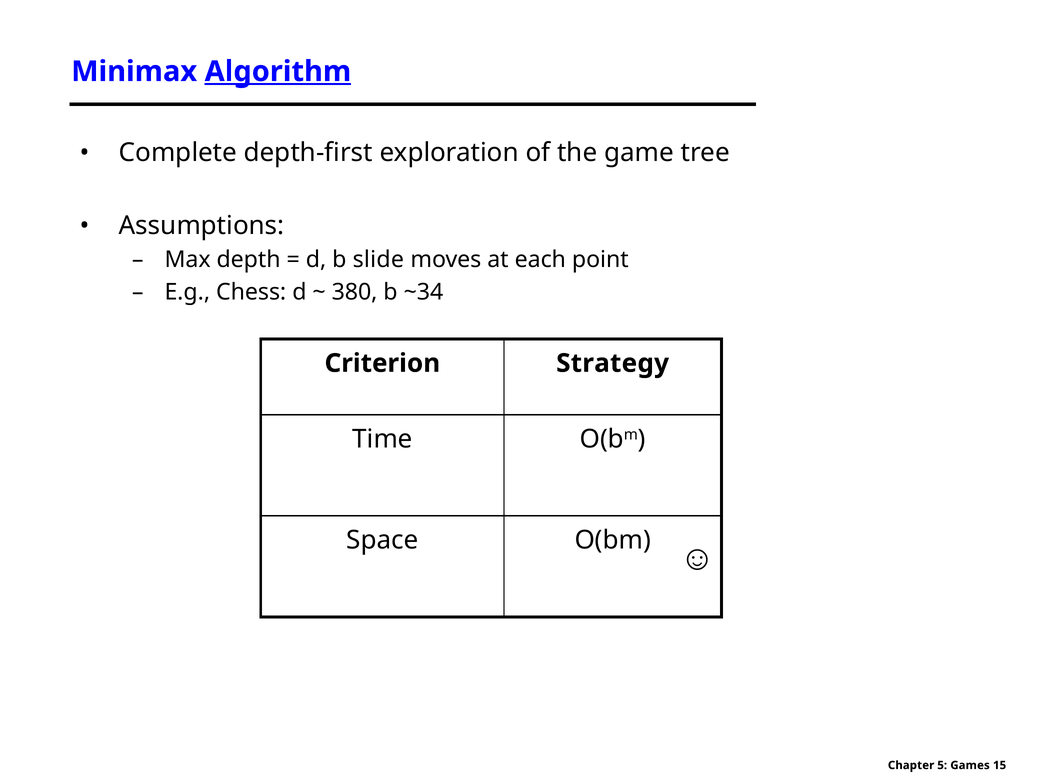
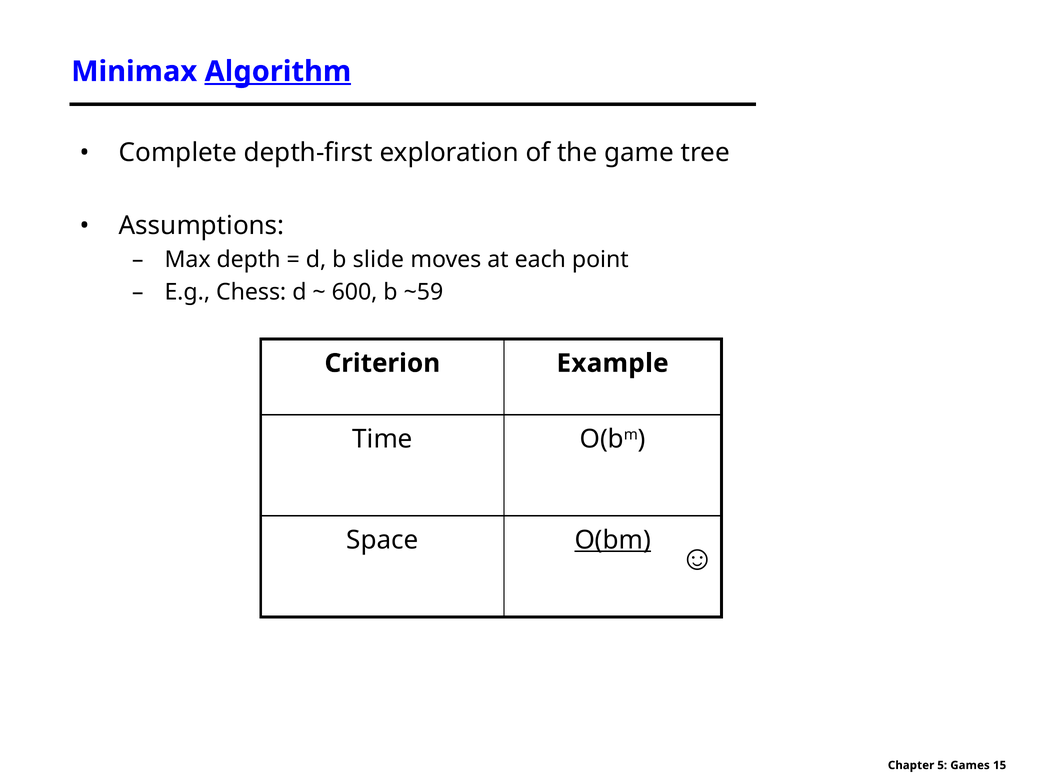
380: 380 -> 600 (355, 292)
~34: ~34 -> ~59 (423, 292)
Strategy: Strategy -> Example (613, 363)
O(bm underline: none -> present (613, 540)
